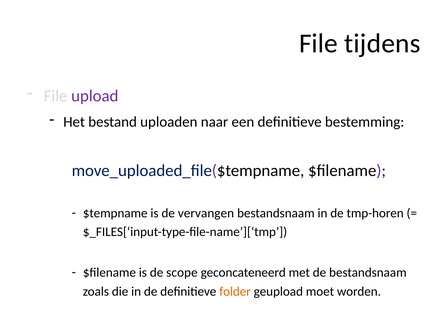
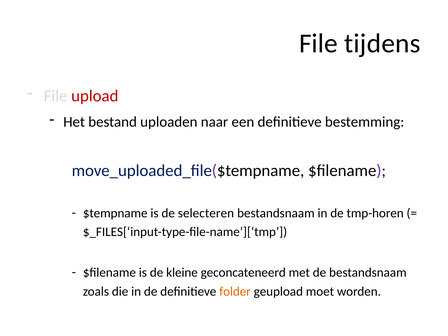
upload colour: purple -> red (95, 96)
vervangen: vervangen -> selecteren (206, 213)
scope: scope -> kleine (182, 273)
